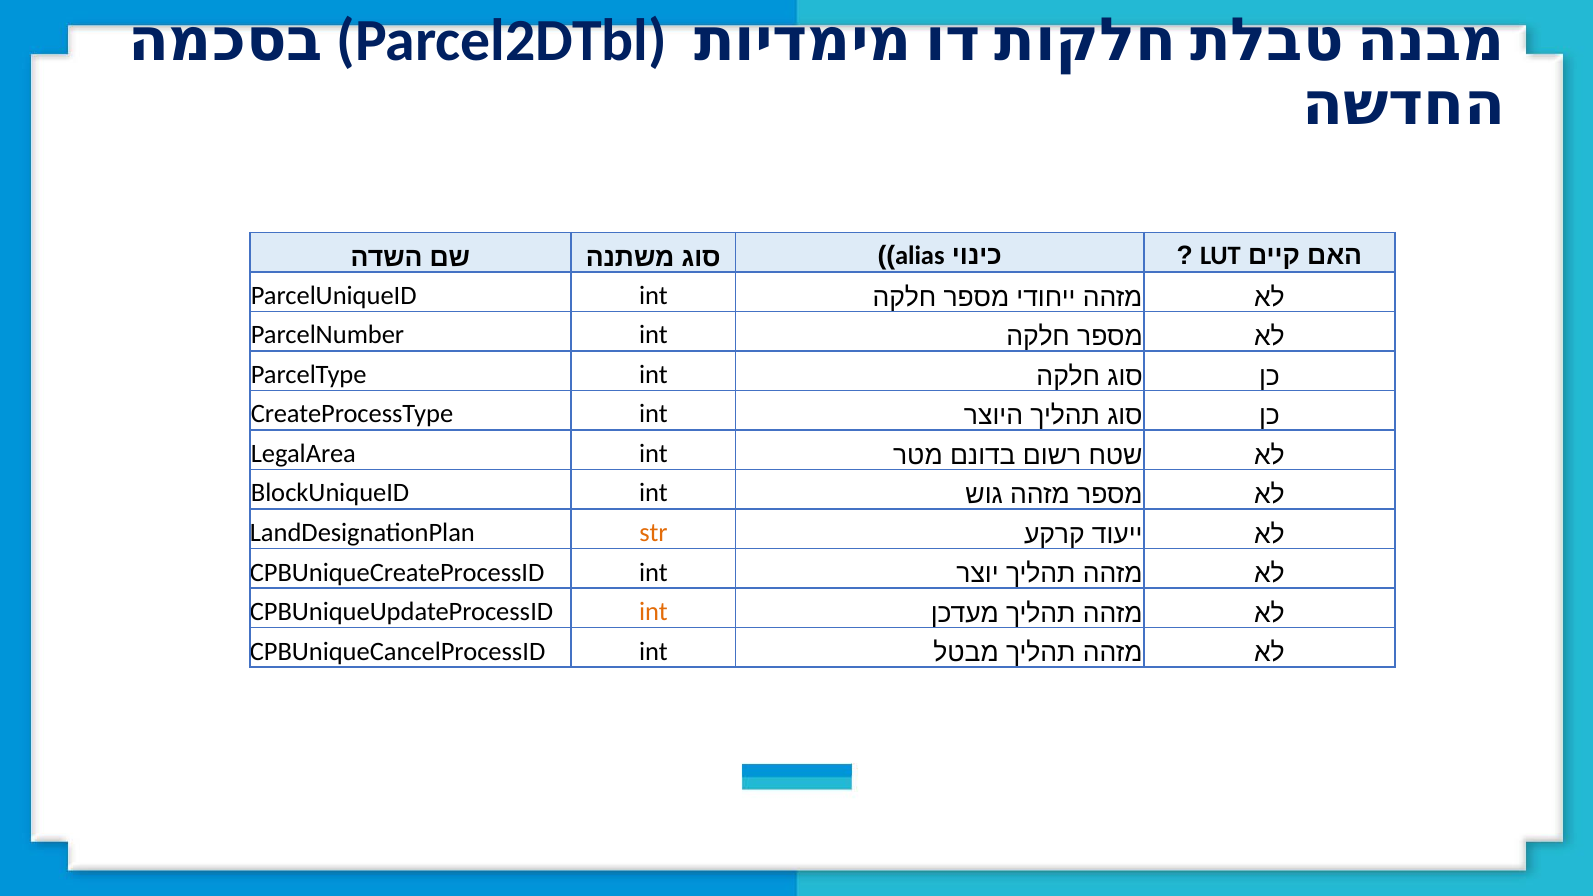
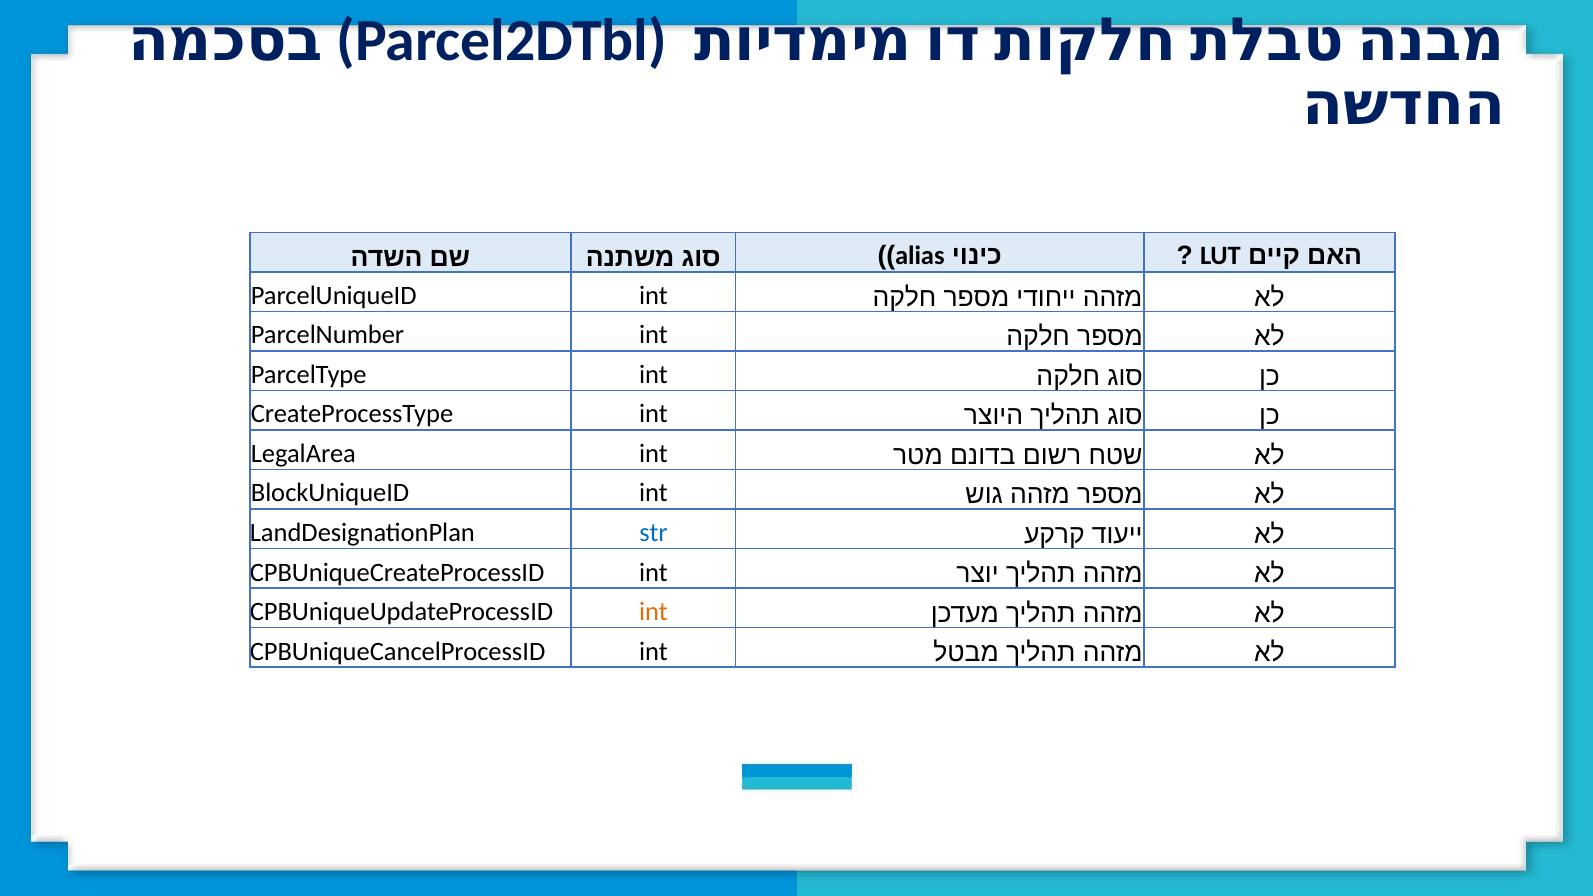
str colour: orange -> blue (653, 533)
